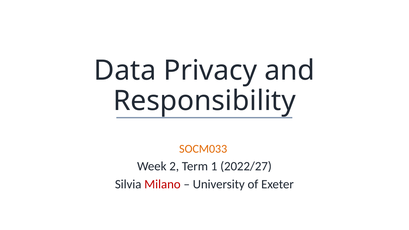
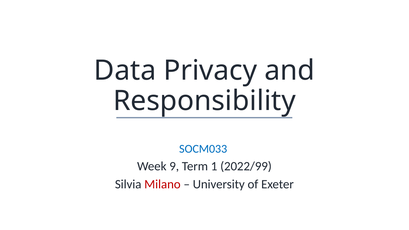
SOCM033 colour: orange -> blue (203, 149)
2: 2 -> 9 (174, 166)
2022/27: 2022/27 -> 2022/99 (246, 166)
